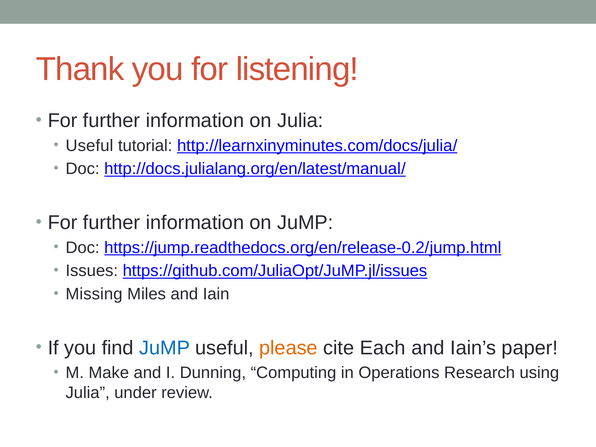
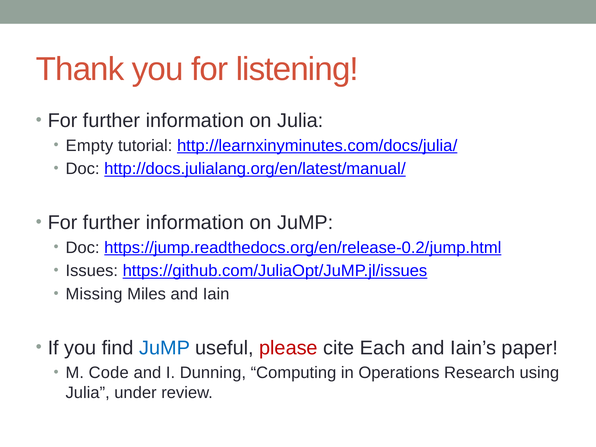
Useful: Useful -> Empty (89, 146)
please colour: orange -> red (288, 348)
Make: Make -> Code (109, 373)
